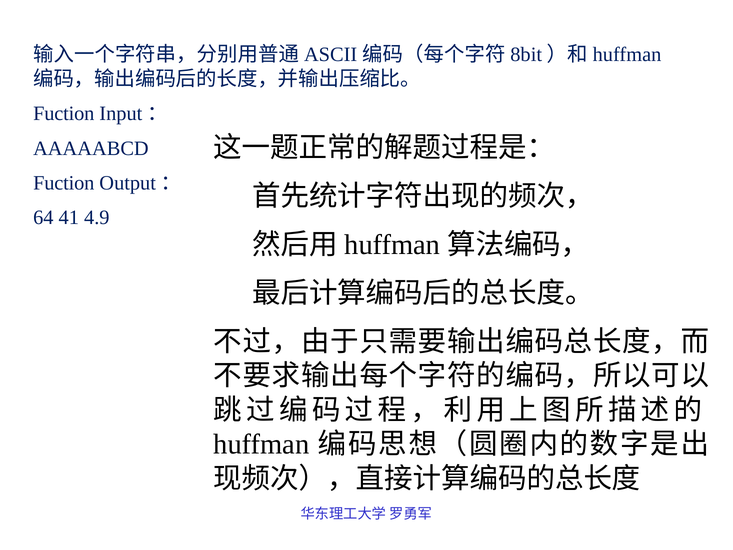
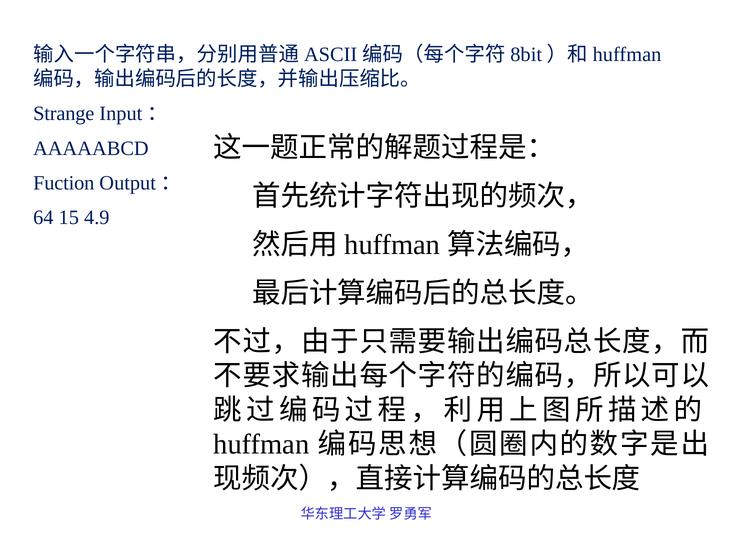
Fuction: Fuction -> Strange (64, 114)
41: 41 -> 15 (69, 218)
